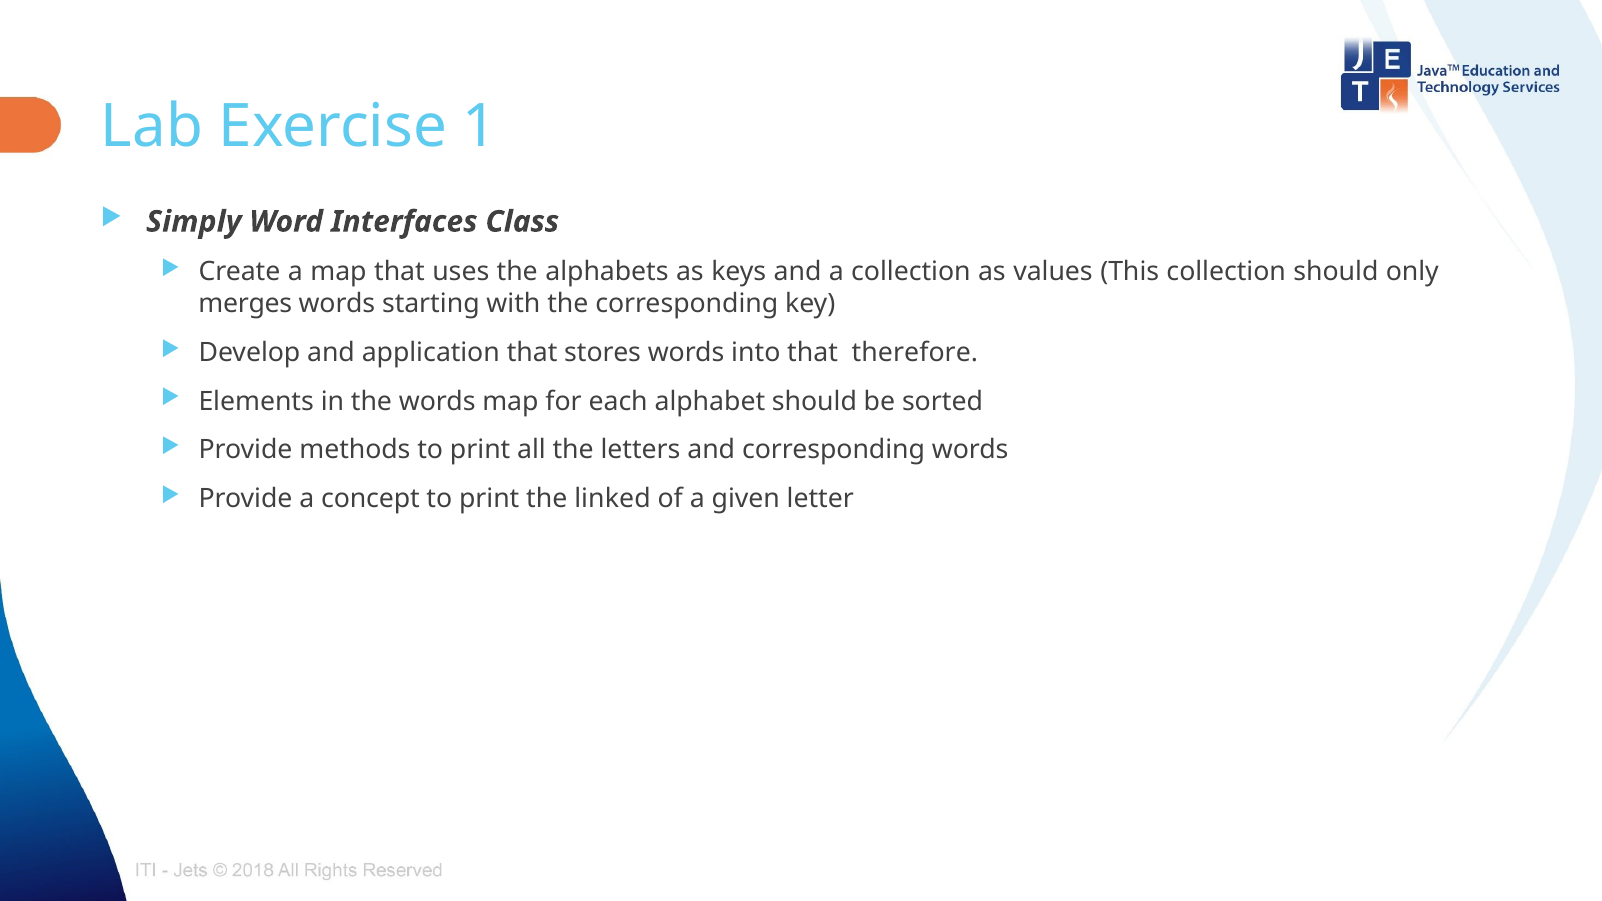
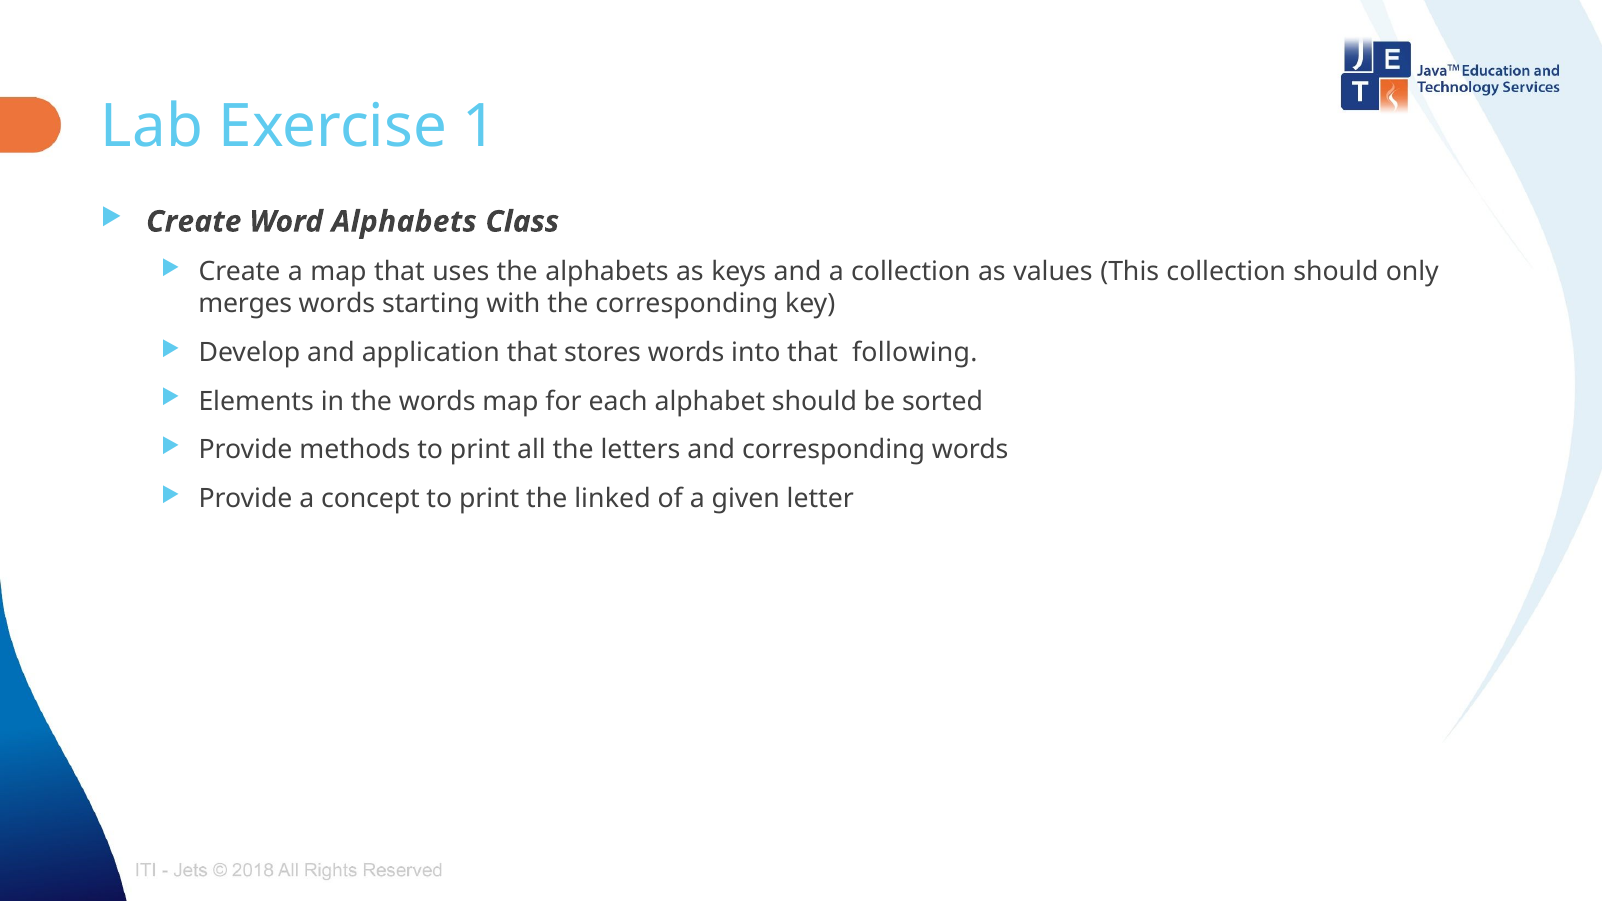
Simply: Simply -> Create (194, 222)
Word Interfaces: Interfaces -> Alphabets (404, 222)
therefore: therefore -> following (915, 353)
